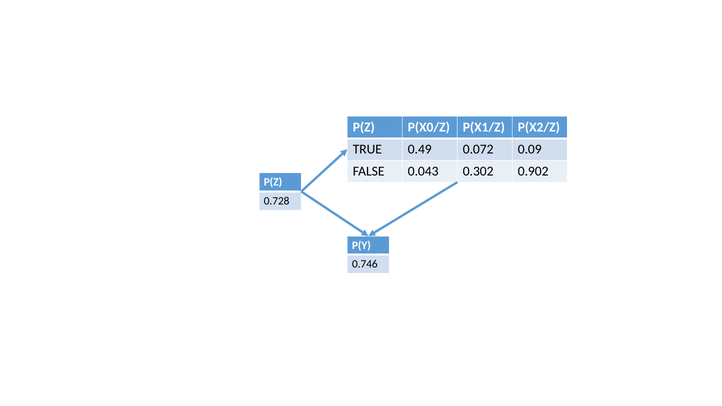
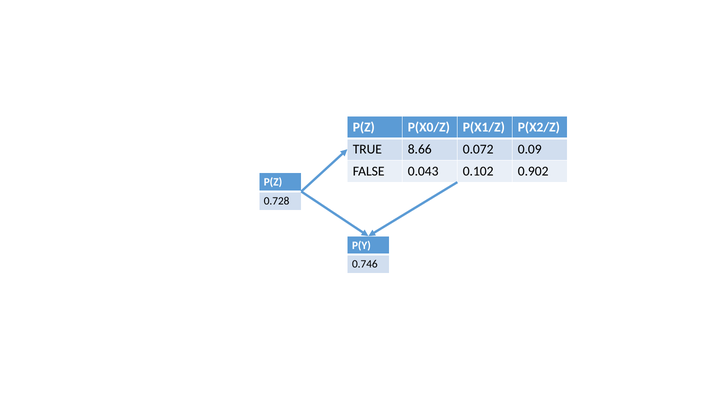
0.49: 0.49 -> 8.66 (420, 149)
0.302: 0.302 -> 0.102 (478, 171)
